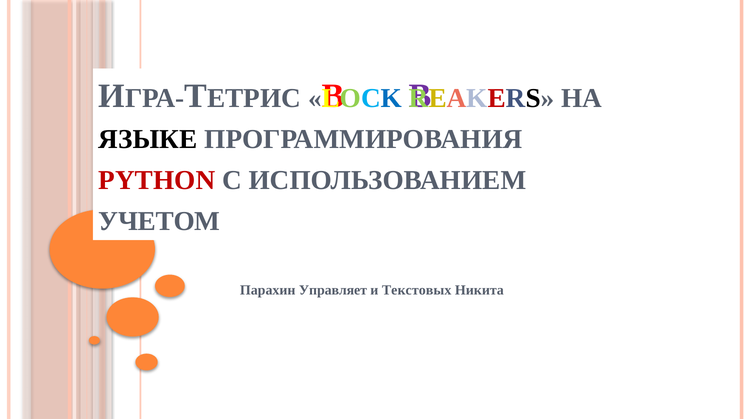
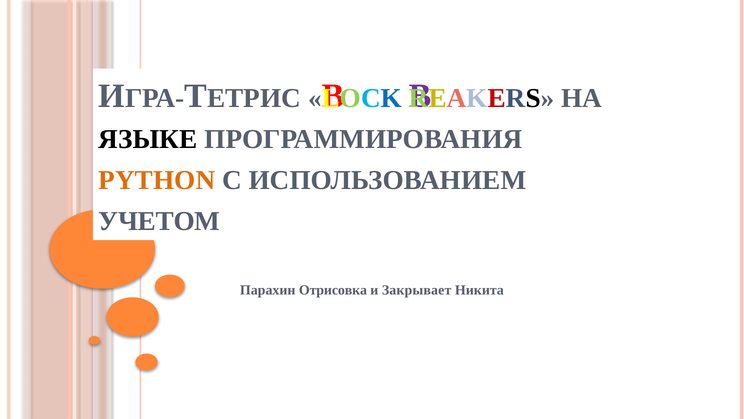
PYTHON colour: red -> orange (157, 180)
Управляет: Управляет -> Отрисовка (333, 290)
Текстовых: Текстовых -> Закрывает (417, 290)
